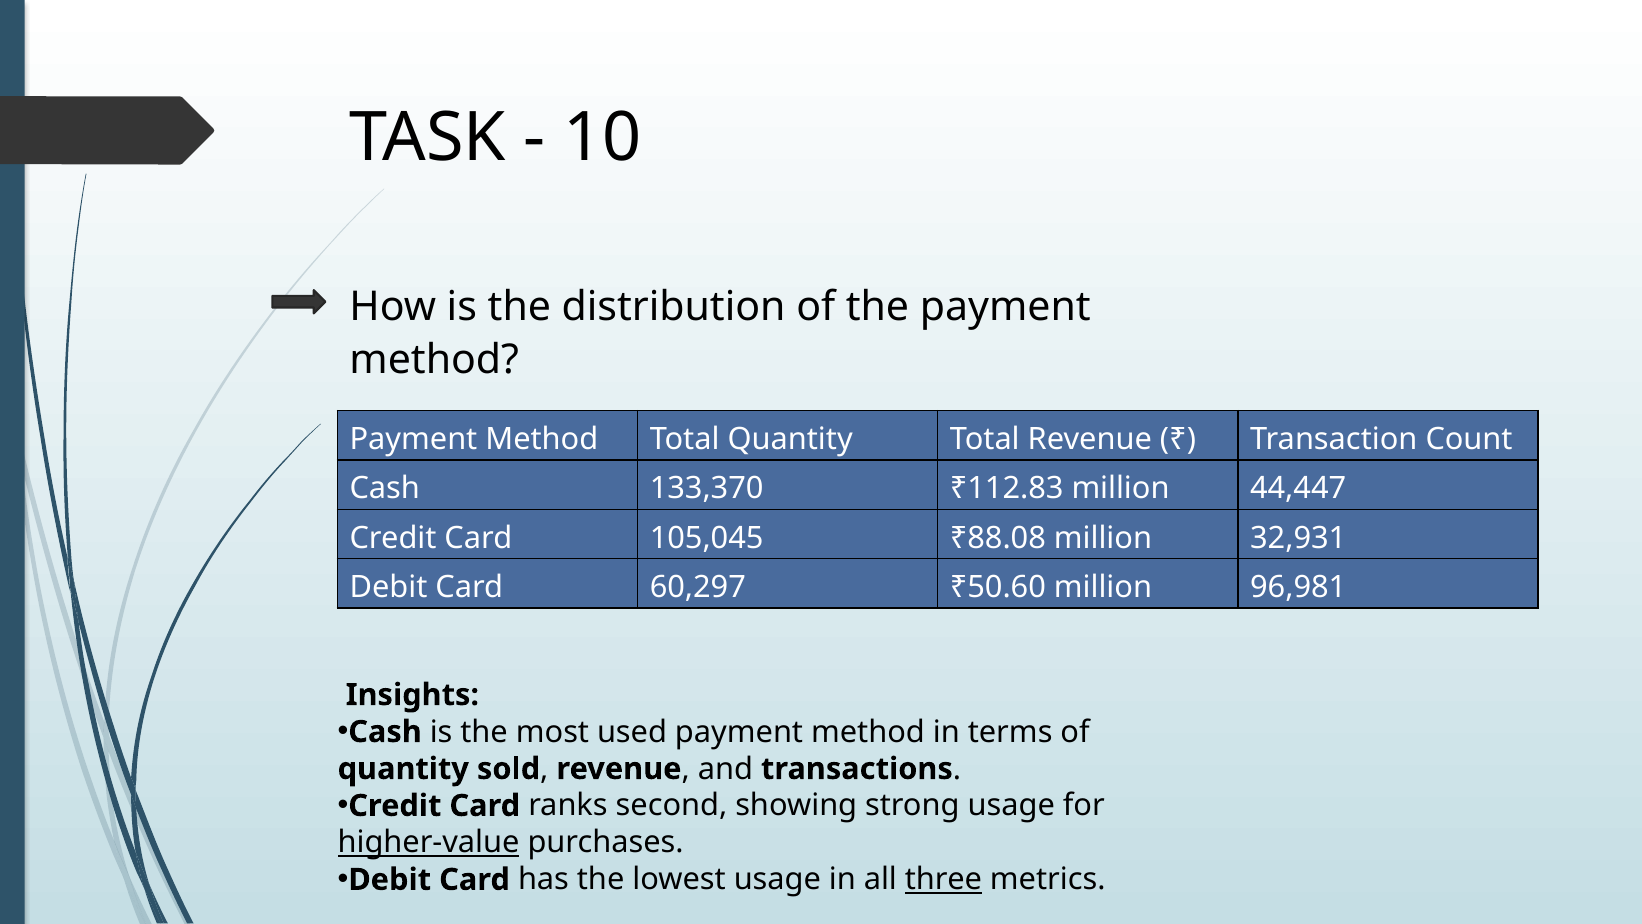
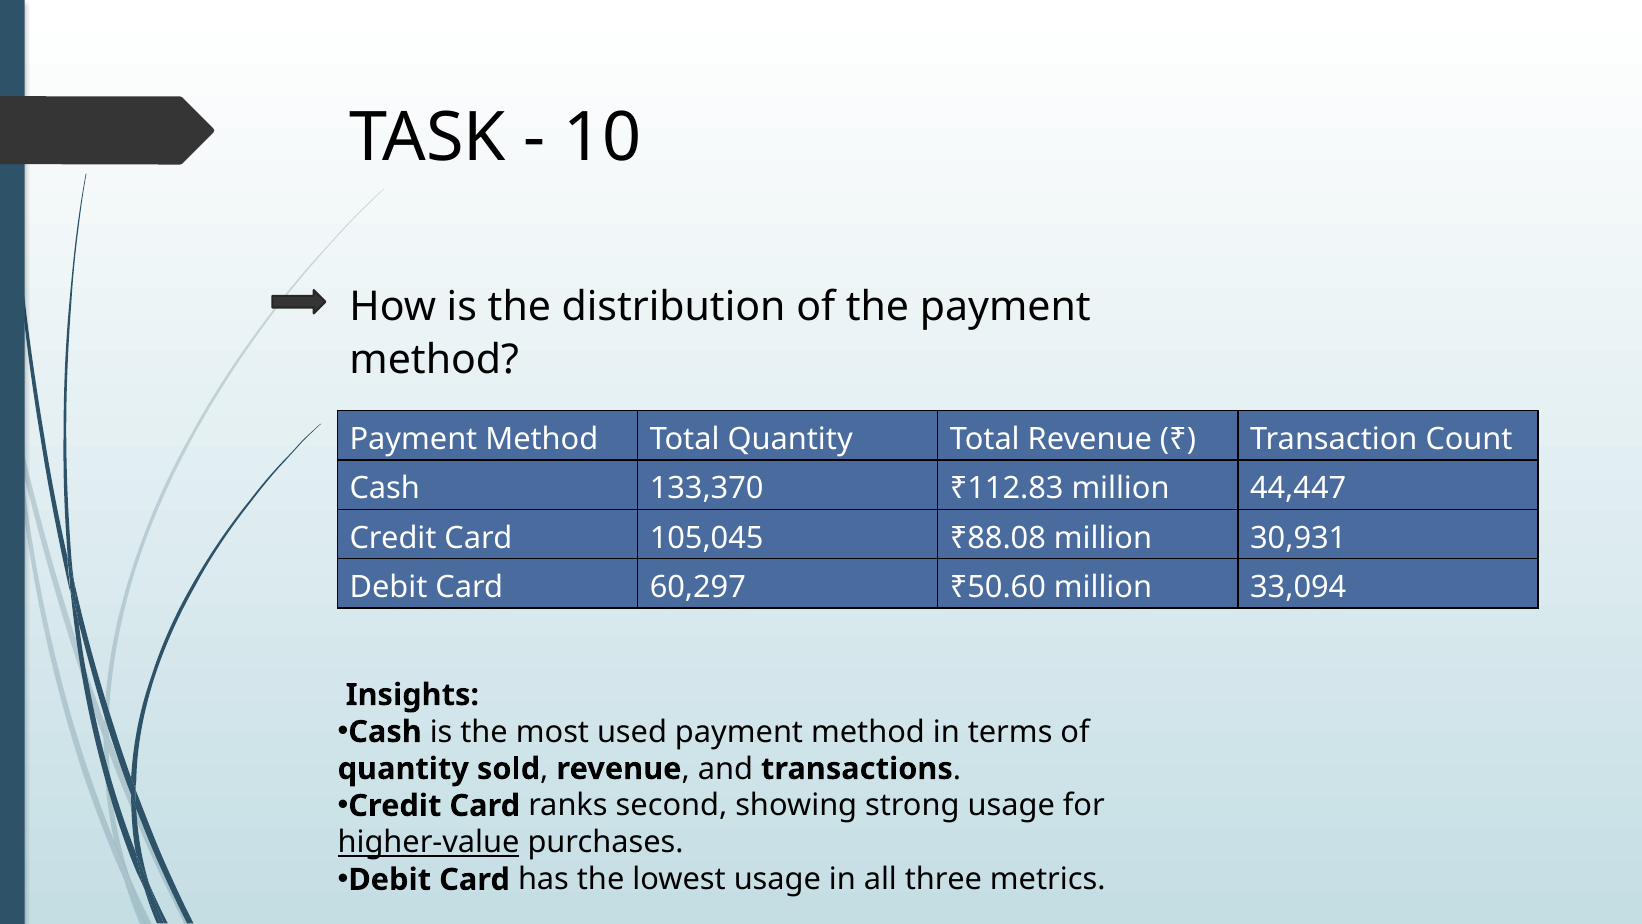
32,931: 32,931 -> 30,931 (1298, 538)
96,981: 96,981 -> 33,094 (1298, 587)
three underline: present -> none (944, 879)
